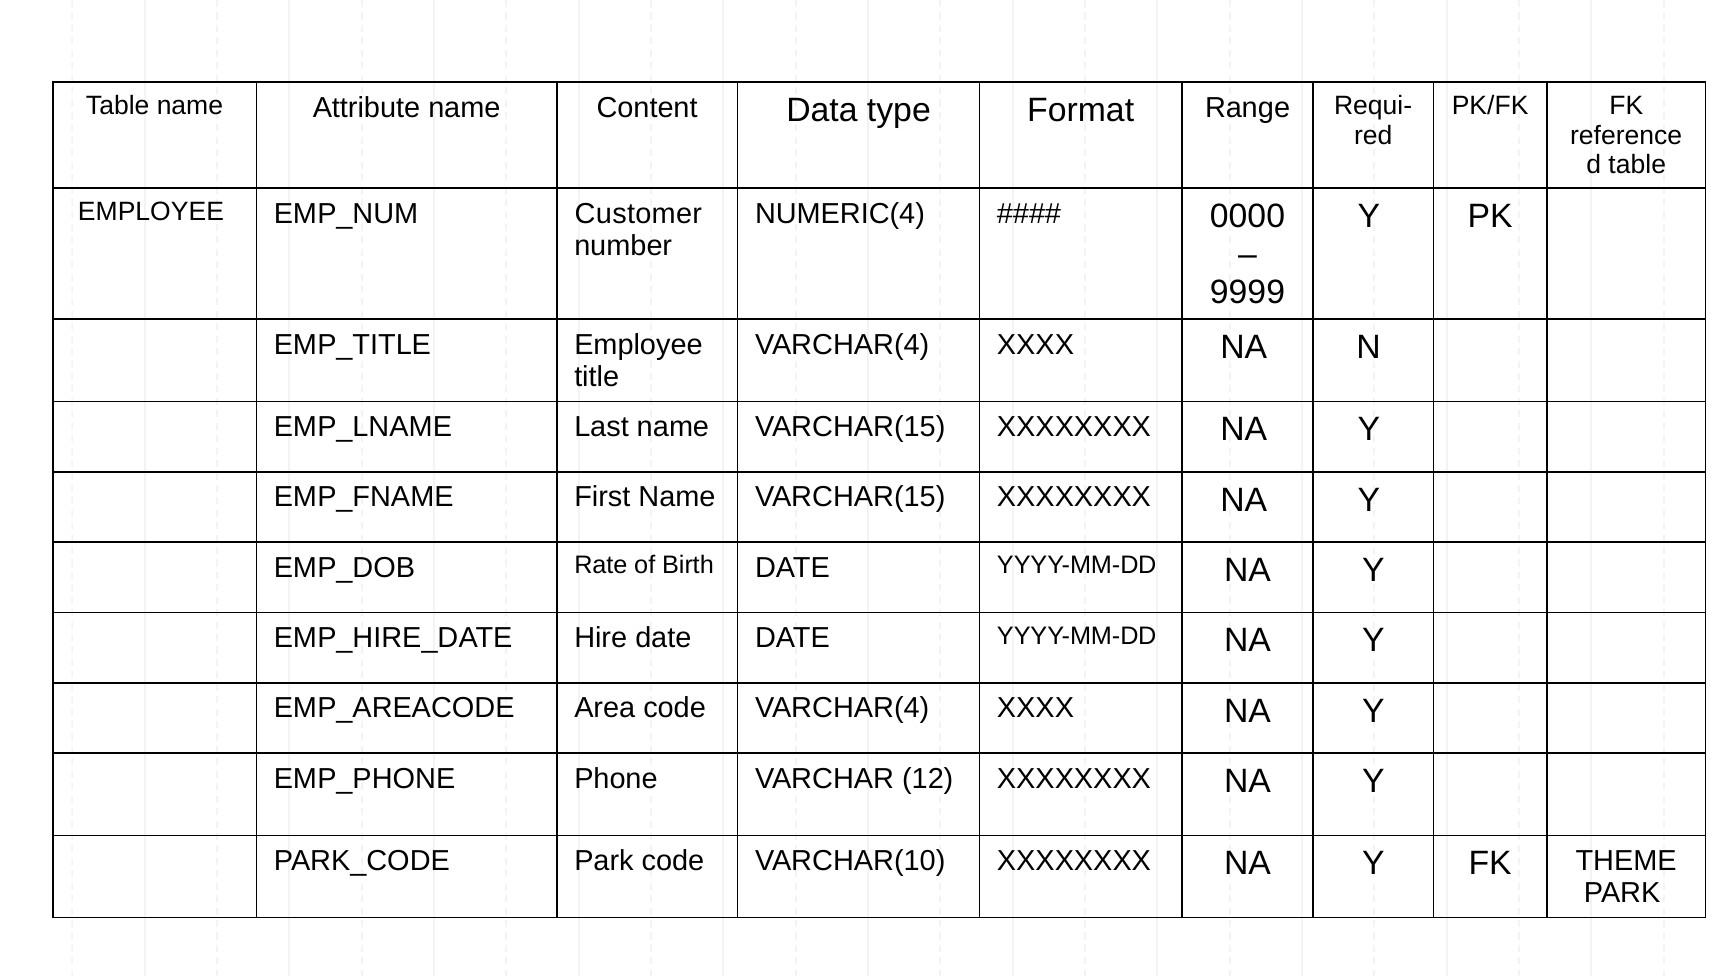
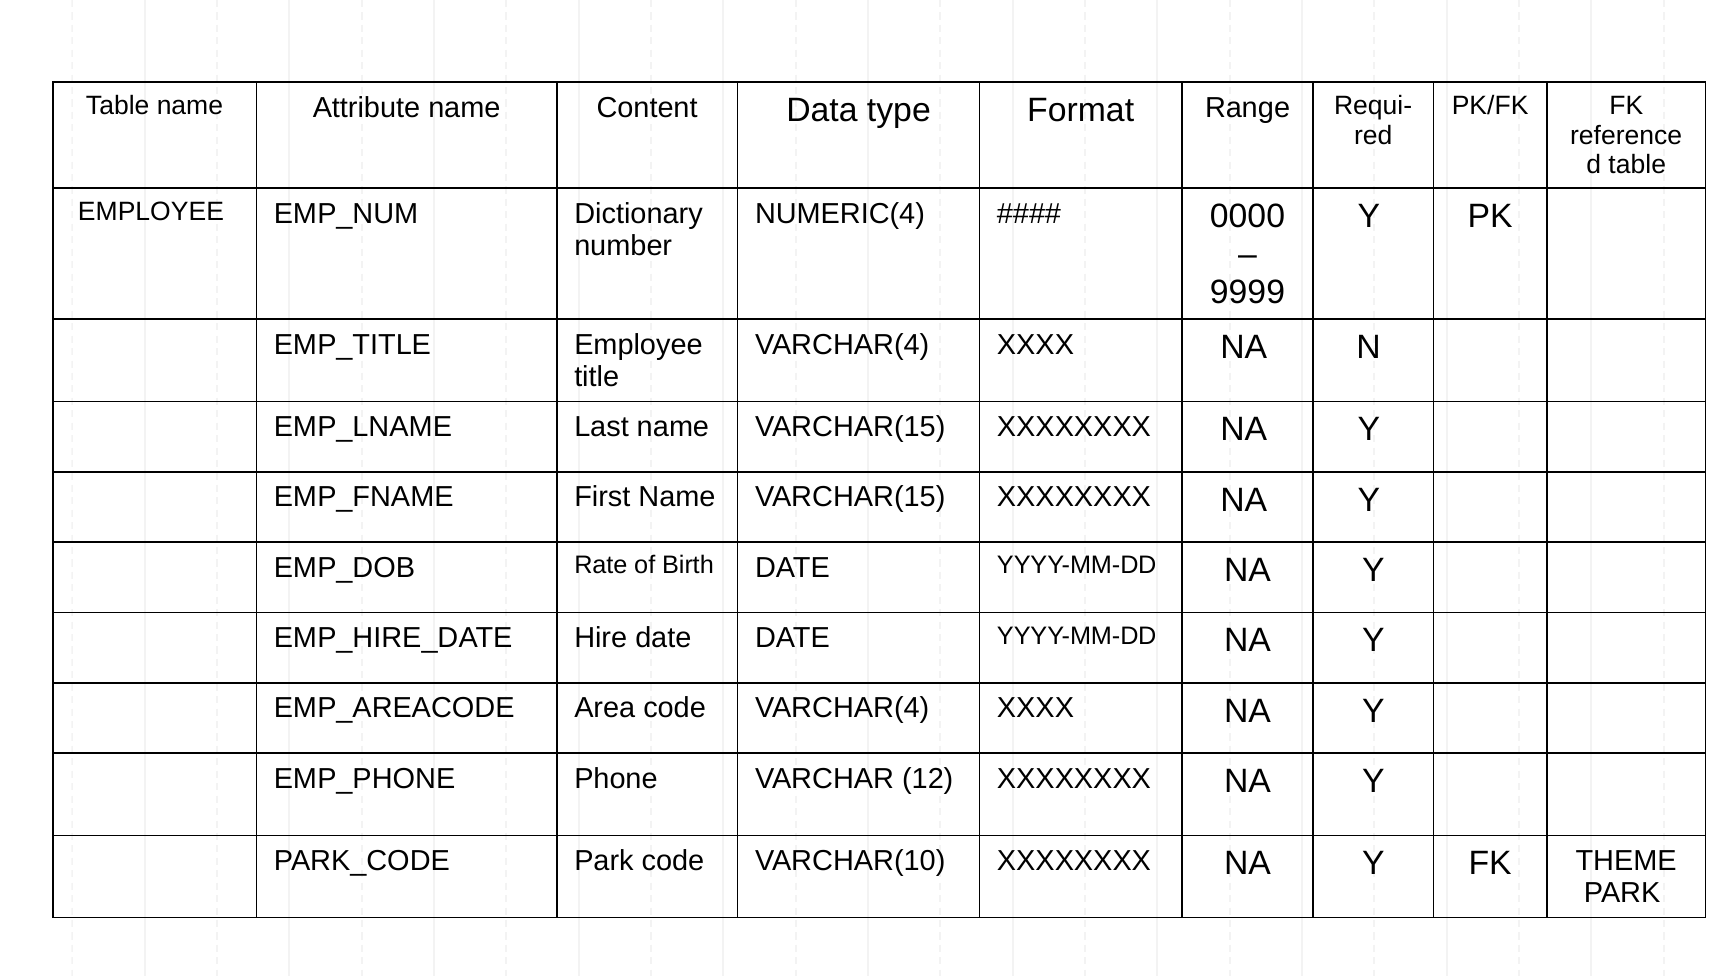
Customer: Customer -> Dictionary (639, 214)
